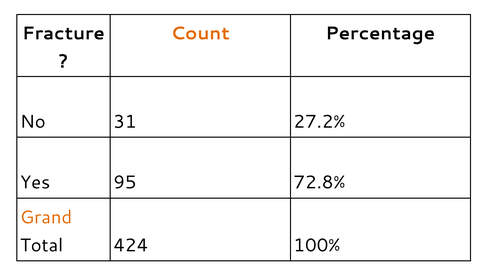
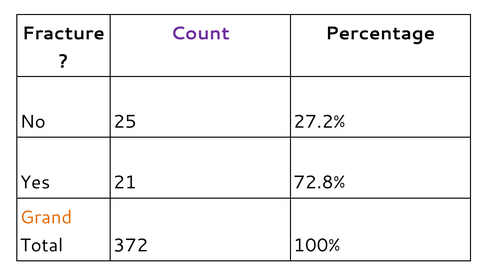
Count colour: orange -> purple (200, 33)
31: 31 -> 25 (125, 122)
95: 95 -> 21 (125, 182)
424: 424 -> 372 (131, 245)
